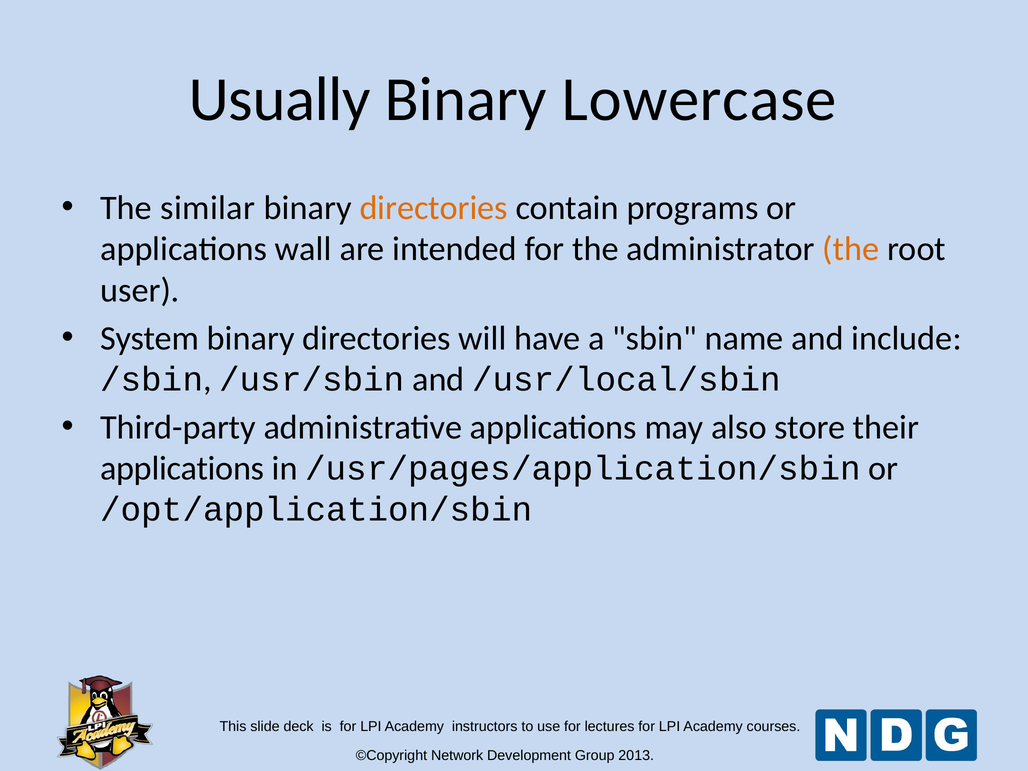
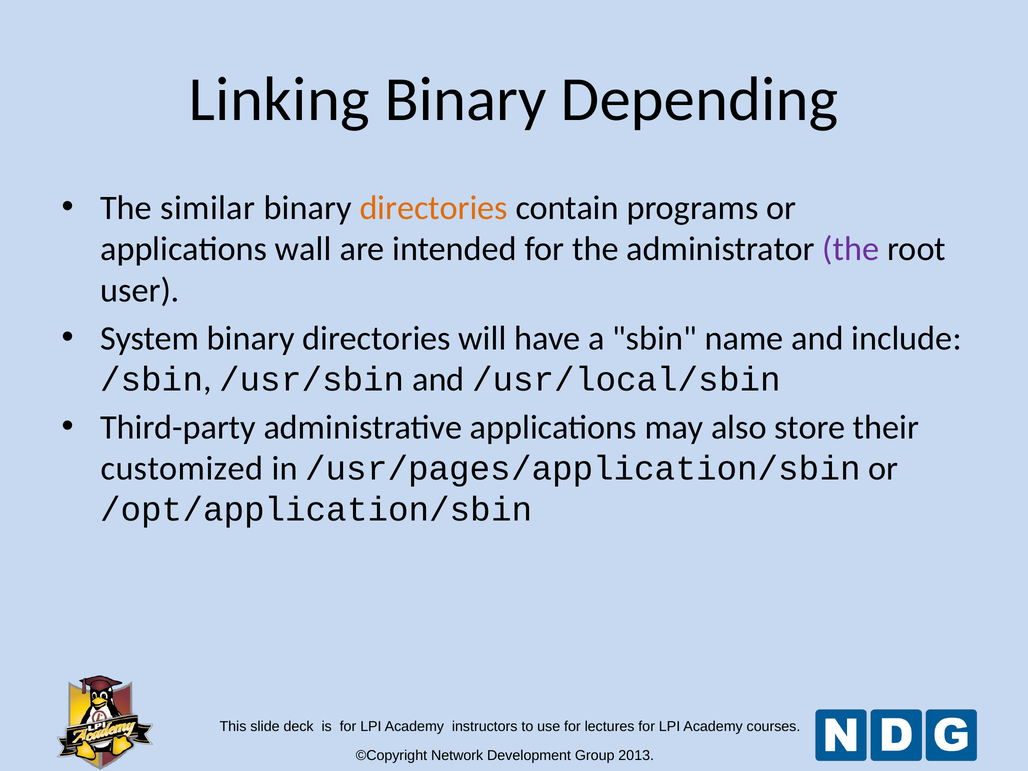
Usually: Usually -> Linking (279, 100)
Lowercase: Lowercase -> Depending (700, 100)
the colour: orange -> purple (851, 249)
applications: applications -> customized (182, 468)
